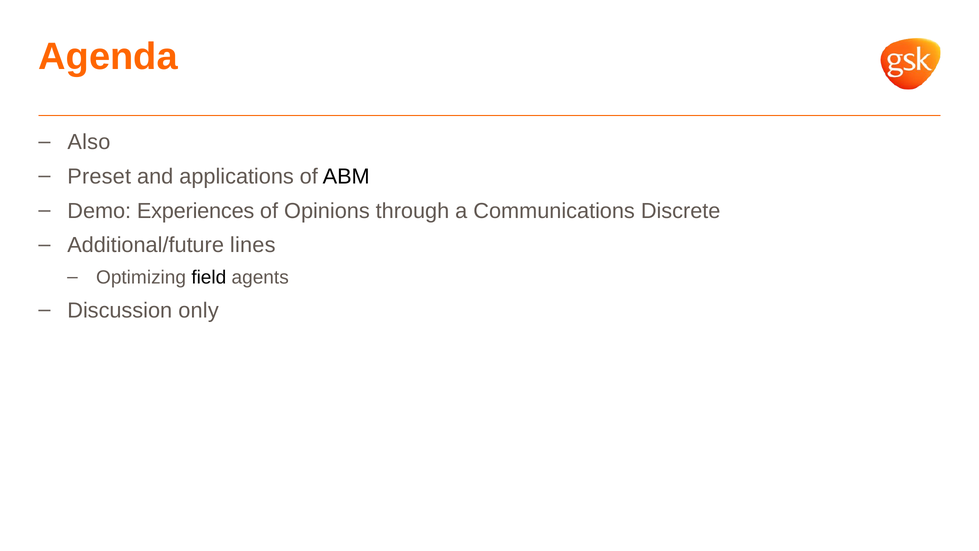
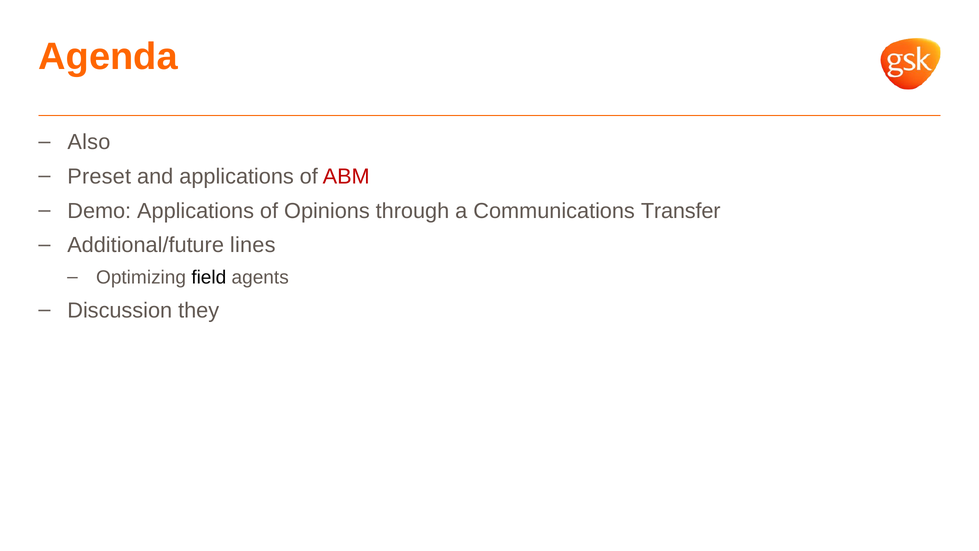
ABM colour: black -> red (346, 176)
Demo Experiences: Experiences -> Applications (196, 211)
Discrete: Discrete -> Transfer (681, 211)
only: only -> they (199, 310)
